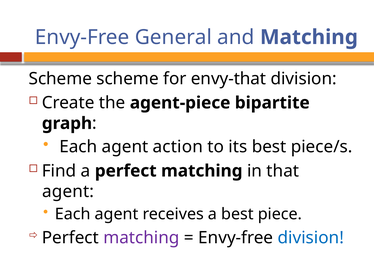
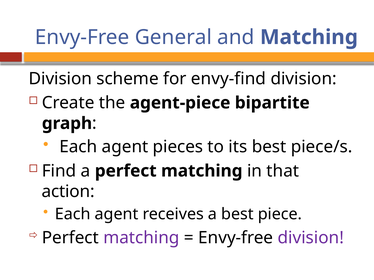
Scheme: Scheme -> Division (60, 79)
envy-that: envy-that -> envy-find (228, 79)
action: action -> pieces (178, 147)
agent: agent -> action (68, 192)
division colour: blue -> purple (311, 238)
